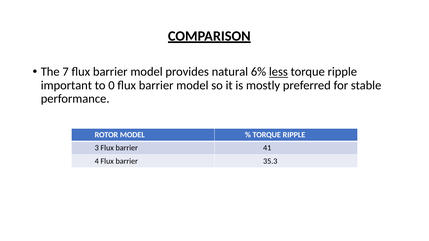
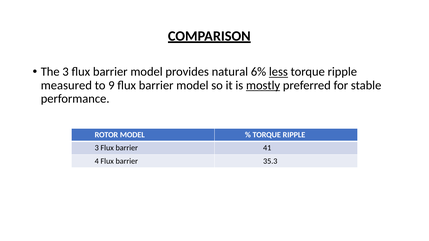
The 7: 7 -> 3 (66, 72)
important: important -> measured (66, 85)
0: 0 -> 9 (111, 85)
mostly underline: none -> present (263, 85)
